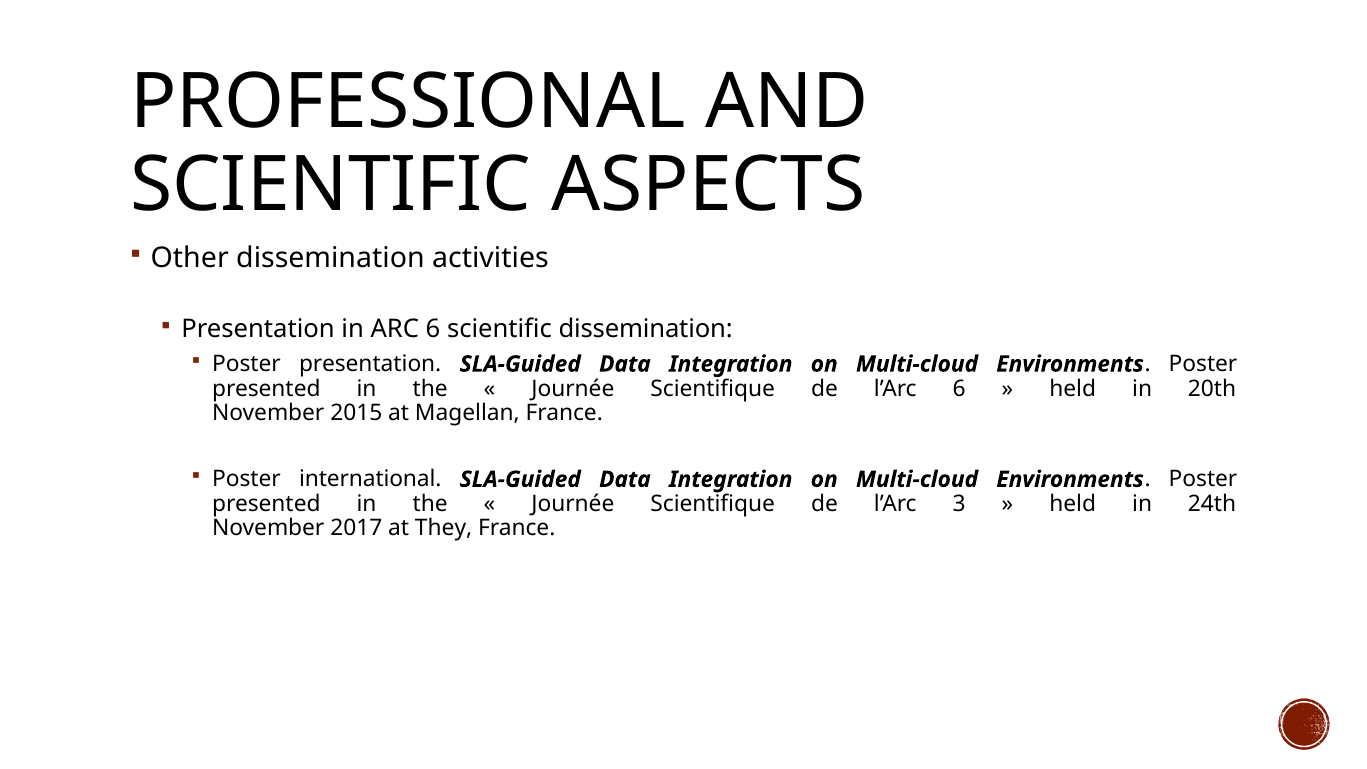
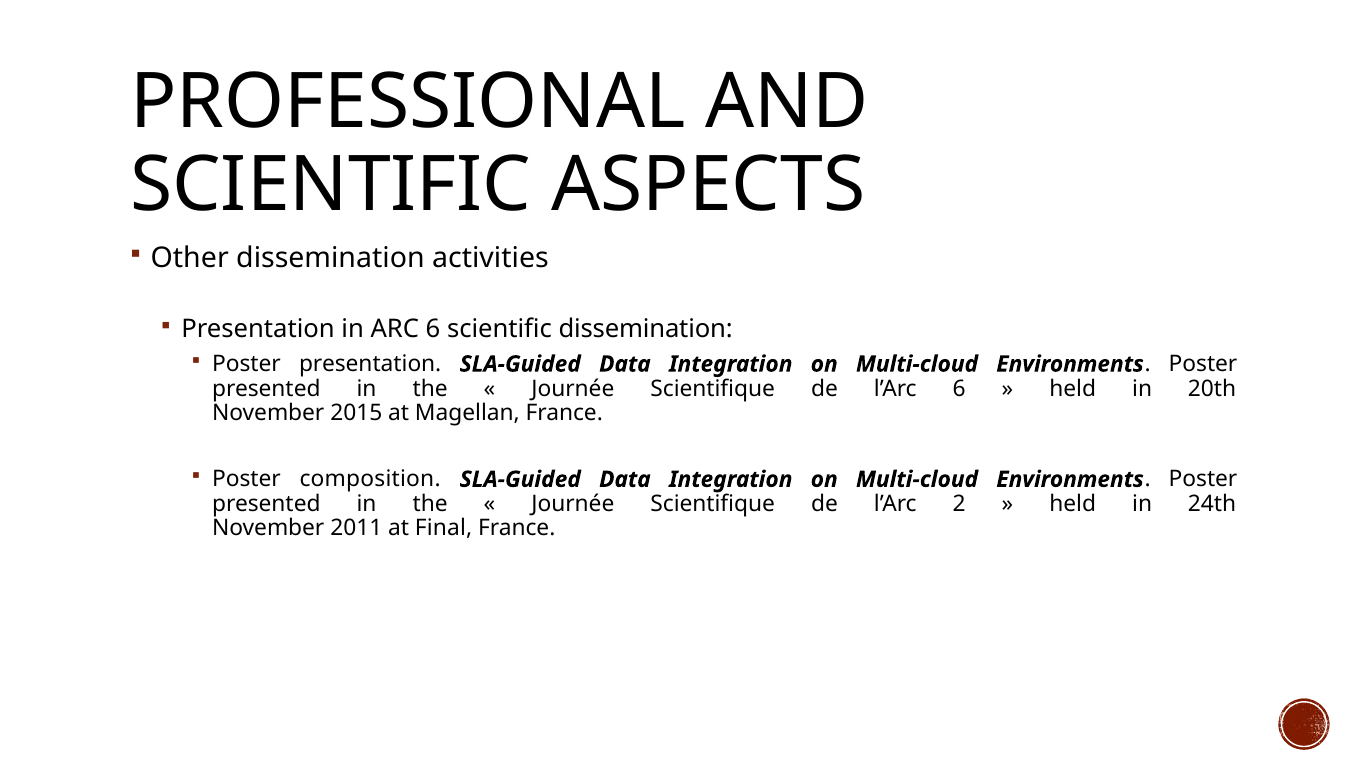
international: international -> composition (370, 479)
3: 3 -> 2 (959, 504)
2017: 2017 -> 2011 (356, 528)
They: They -> Final (444, 528)
